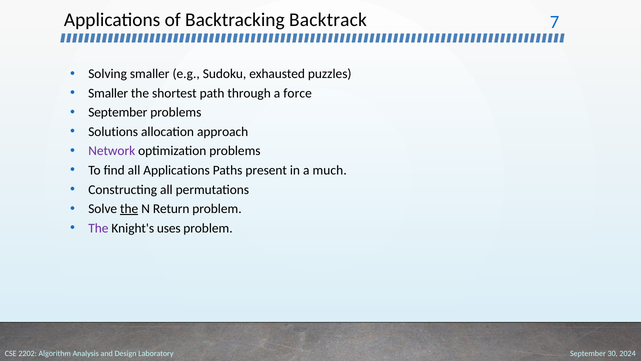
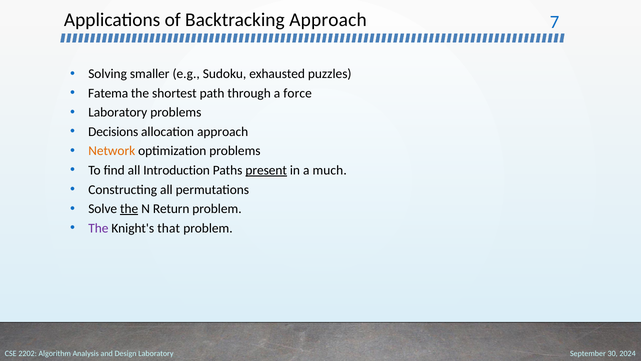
Backtracking Backtrack: Backtrack -> Approach (328, 20)
Smaller: Smaller -> Fatema (108, 93)
September: September -> Laboratory (118, 112)
Solutions: Solutions -> Decisions (113, 132)
Network colour: purple -> orange (112, 151)
all Applications: Applications -> Introduction (177, 170)
present underline: none -> present (266, 170)
uses: uses -> that (169, 228)
